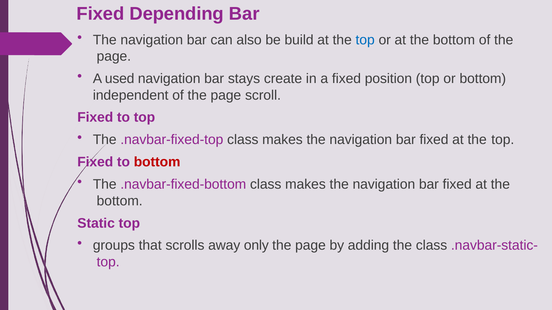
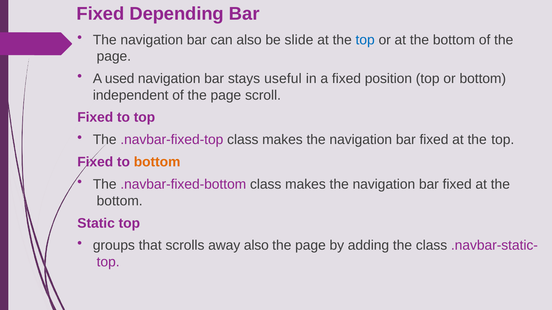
build: build -> slide (299, 40)
create: create -> useful (283, 79)
bottom colour: red -> orange (157, 162)
away only: only -> also (256, 246)
